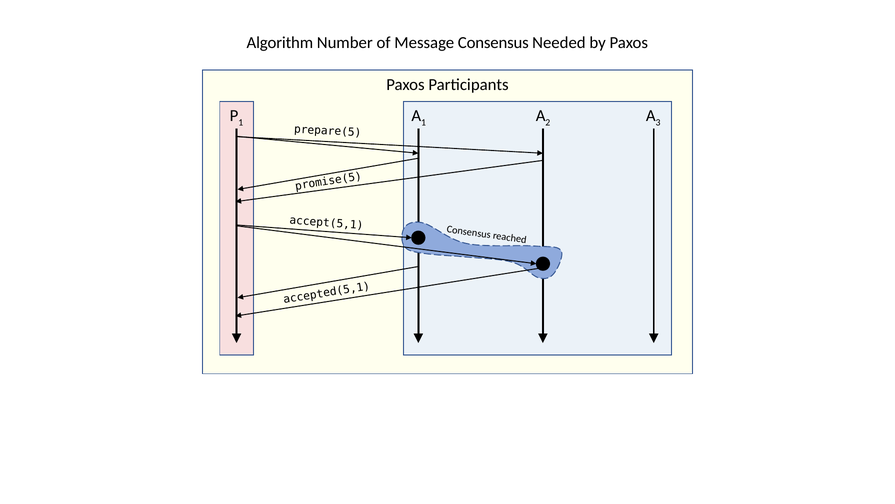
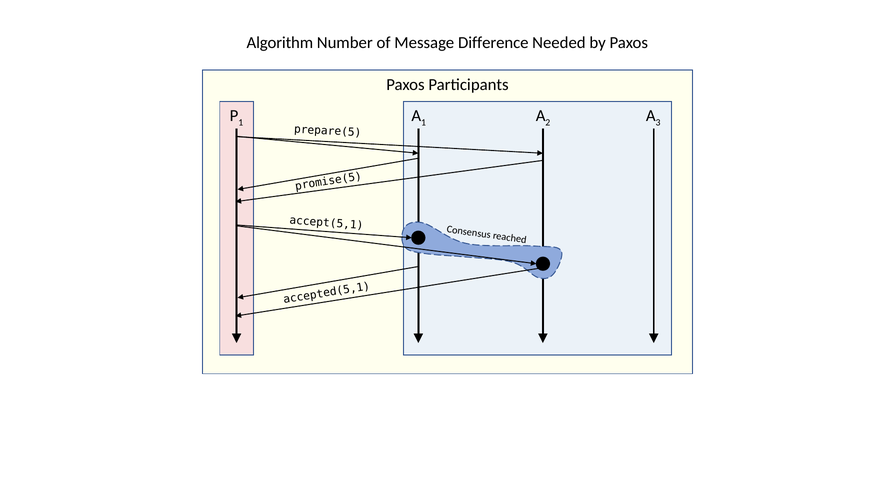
Message Consensus: Consensus -> Difference (493, 42)
